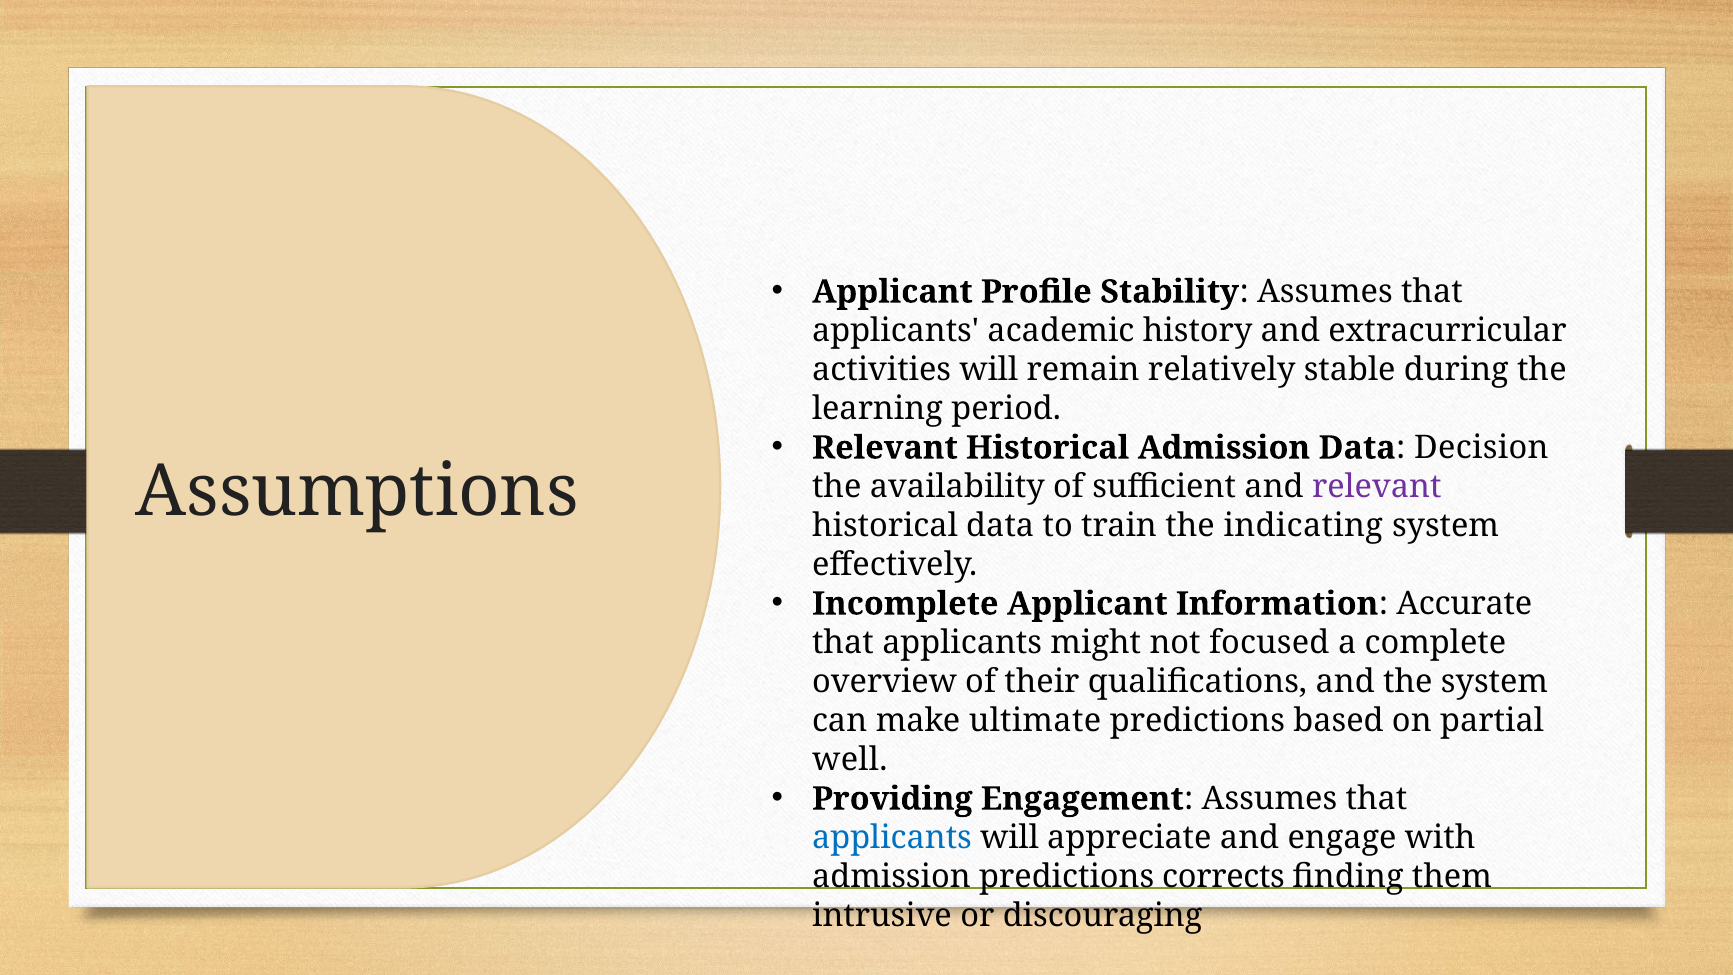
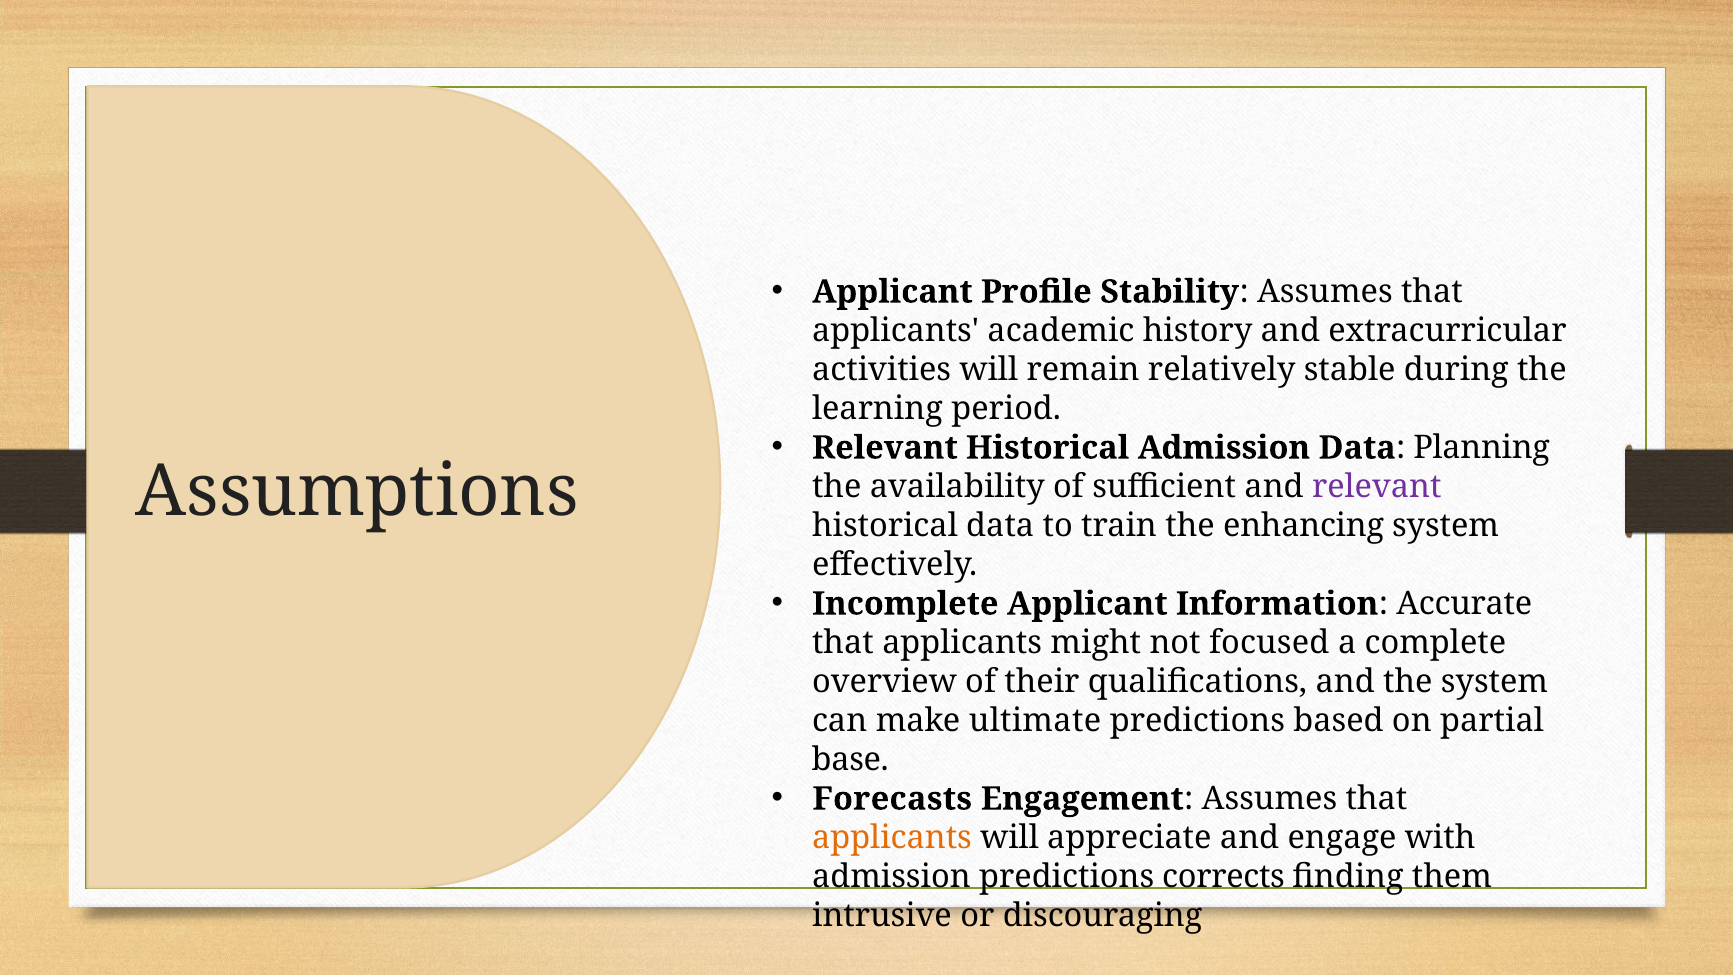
Decision: Decision -> Planning (1482, 448)
indicating: indicating -> enhancing (1304, 526)
well: well -> base (850, 760)
Providing: Providing -> Forecasts (892, 799)
applicants colour: blue -> orange (892, 838)
